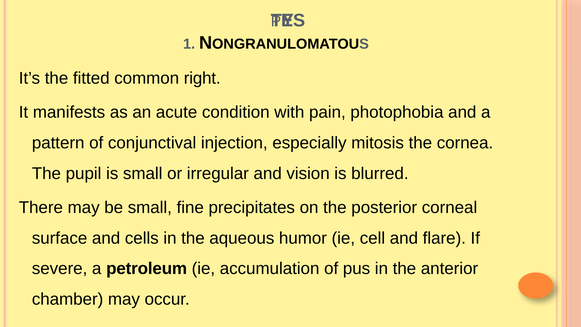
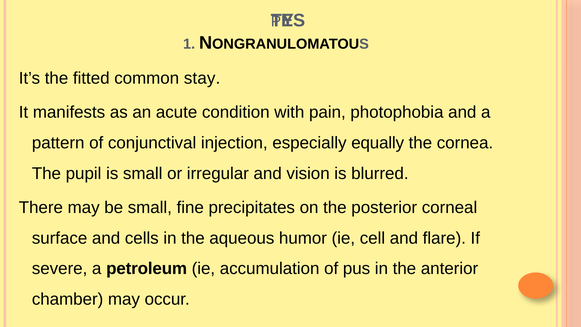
right: right -> stay (202, 78)
mitosis: mitosis -> equally (378, 143)
